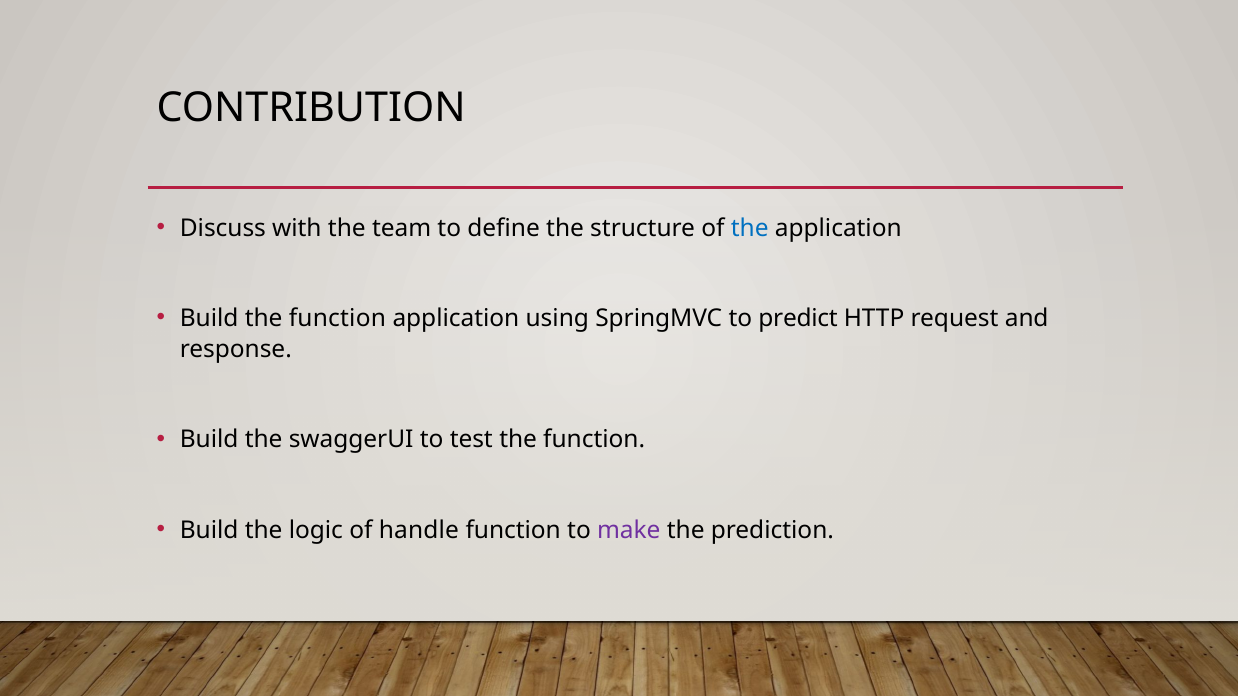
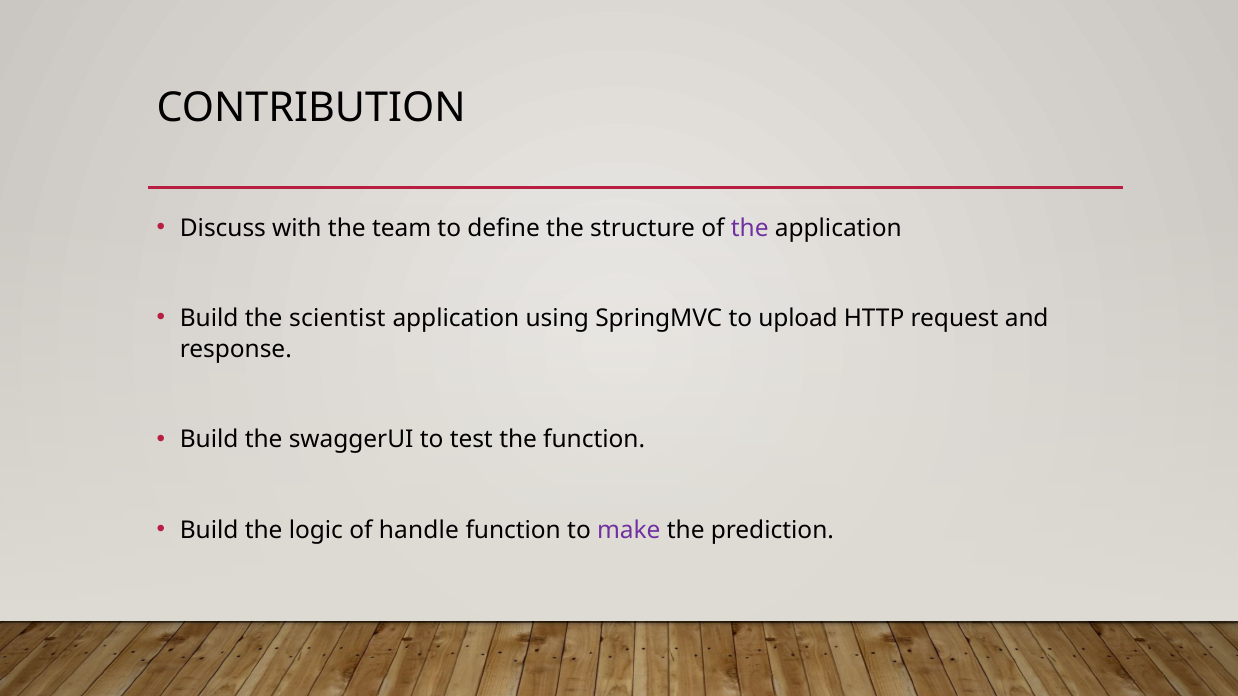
the colour: blue -> purple (750, 228)
Build the function: function -> scientist (337, 318)
predict: predict -> upload (798, 318)
